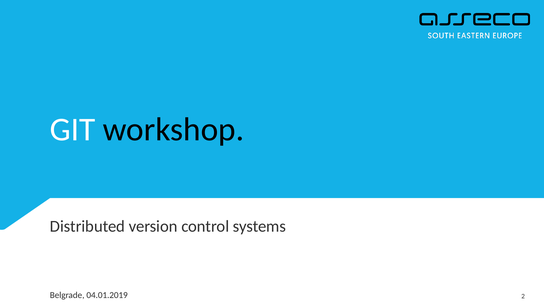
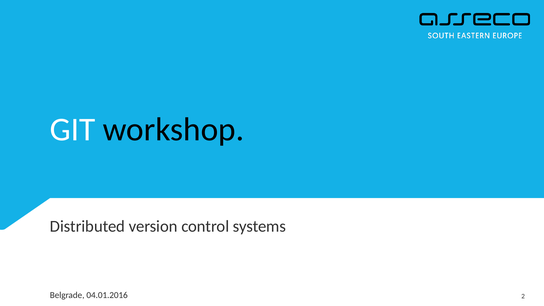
04.01.2019: 04.01.2019 -> 04.01.2016 (107, 295)
